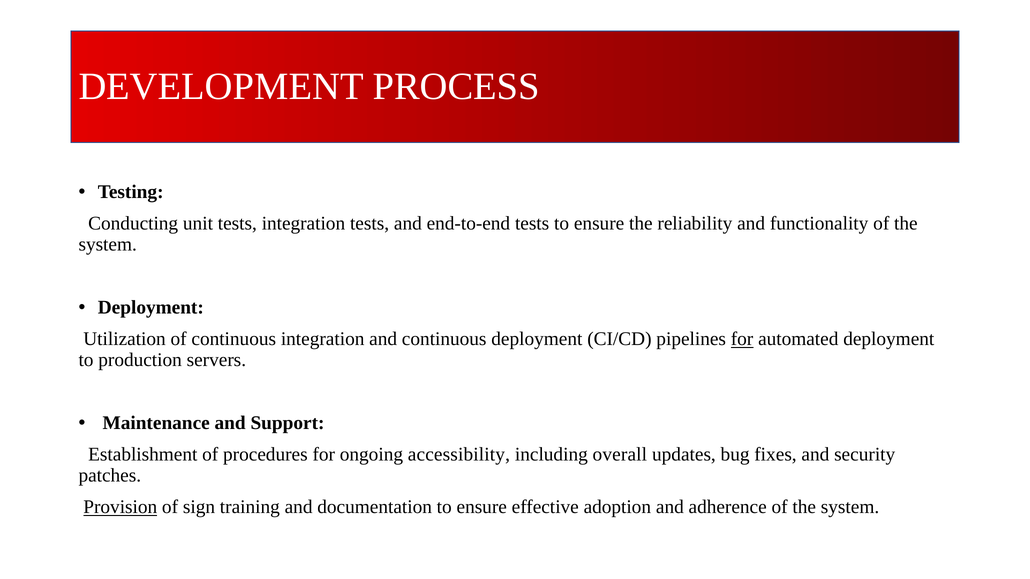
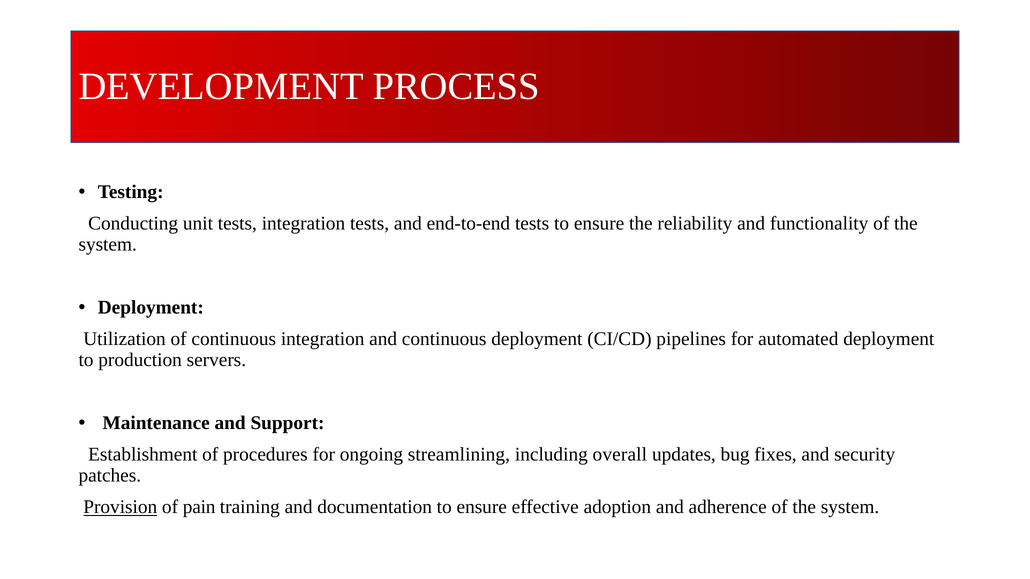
for underline: present -> none (742, 339)
accessibility: accessibility -> streamlining (459, 455)
sign: sign -> pain (199, 507)
